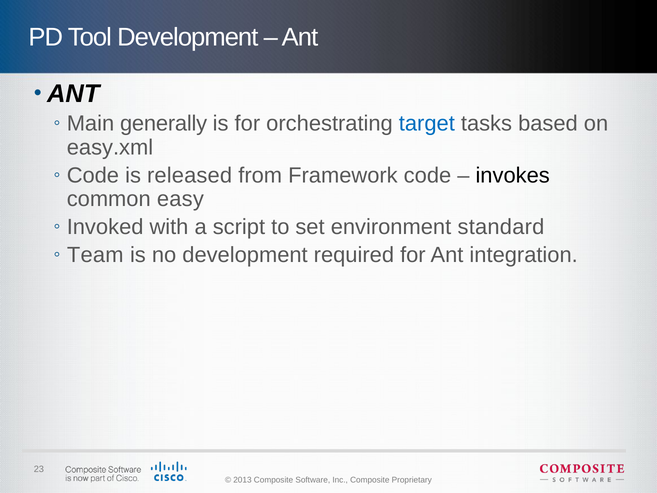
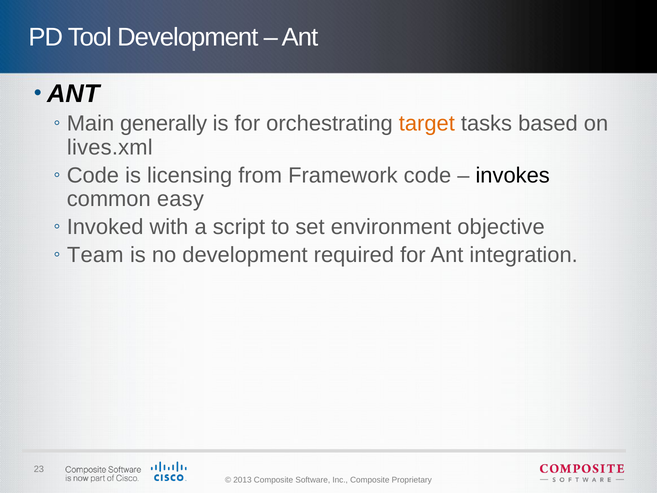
target colour: blue -> orange (427, 124)
easy.xml: easy.xml -> lives.xml (110, 147)
released: released -> licensing (190, 175)
standard: standard -> objective (501, 227)
